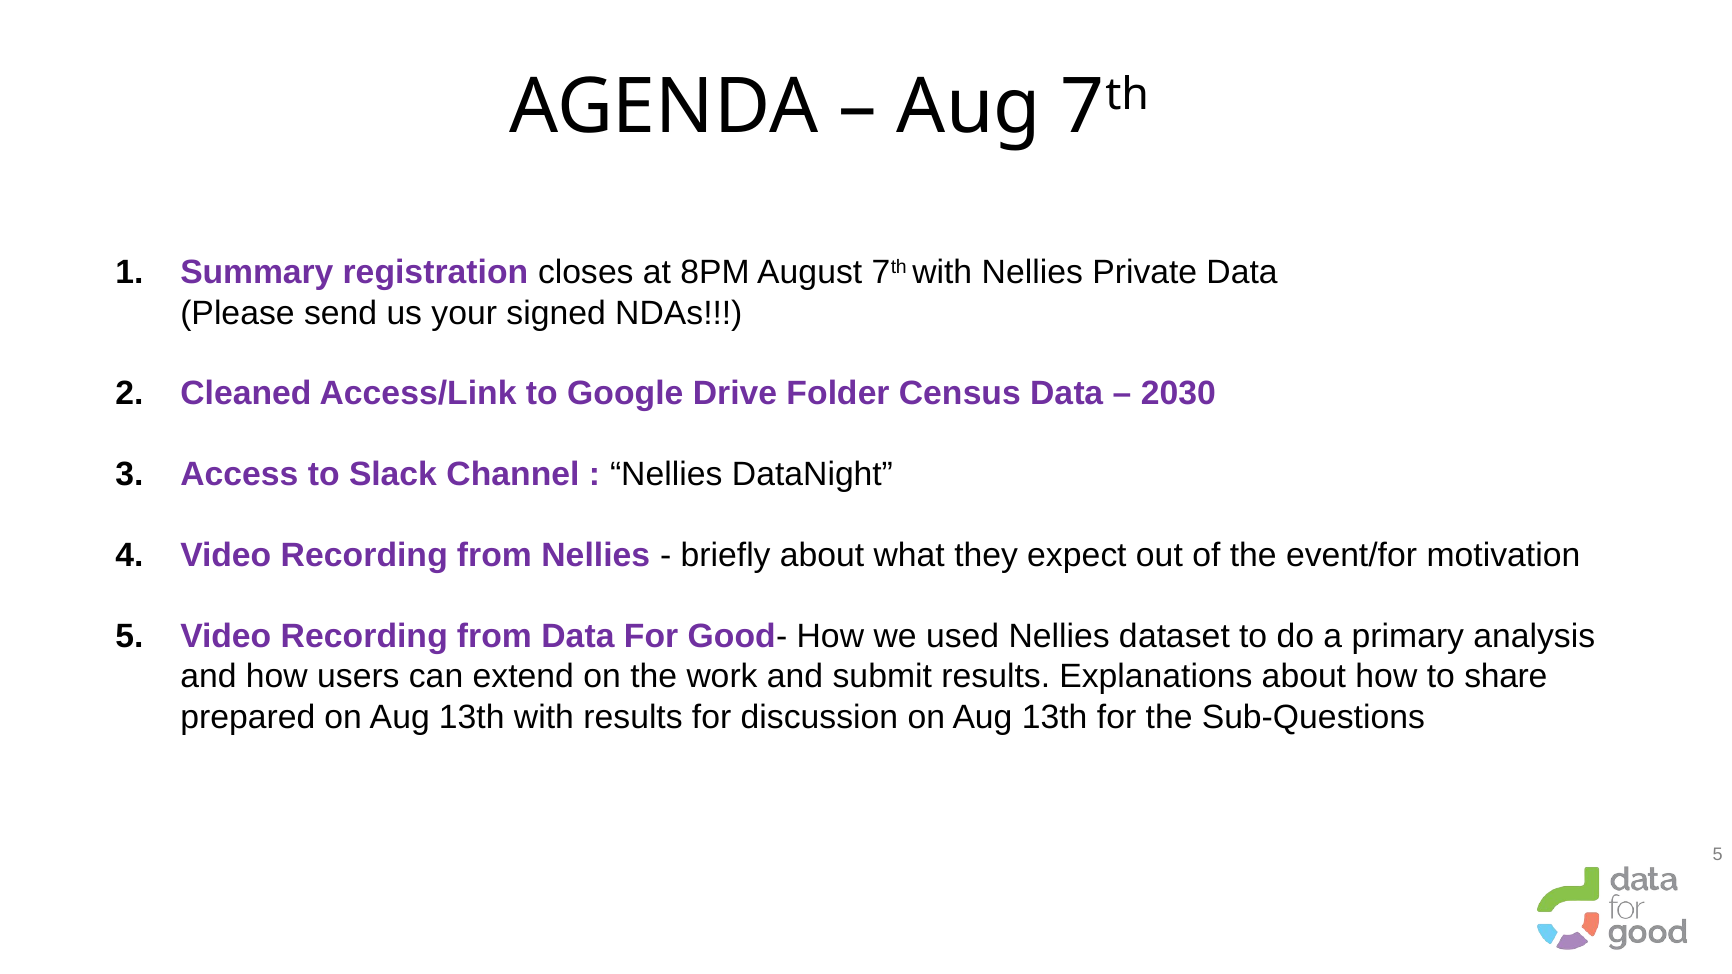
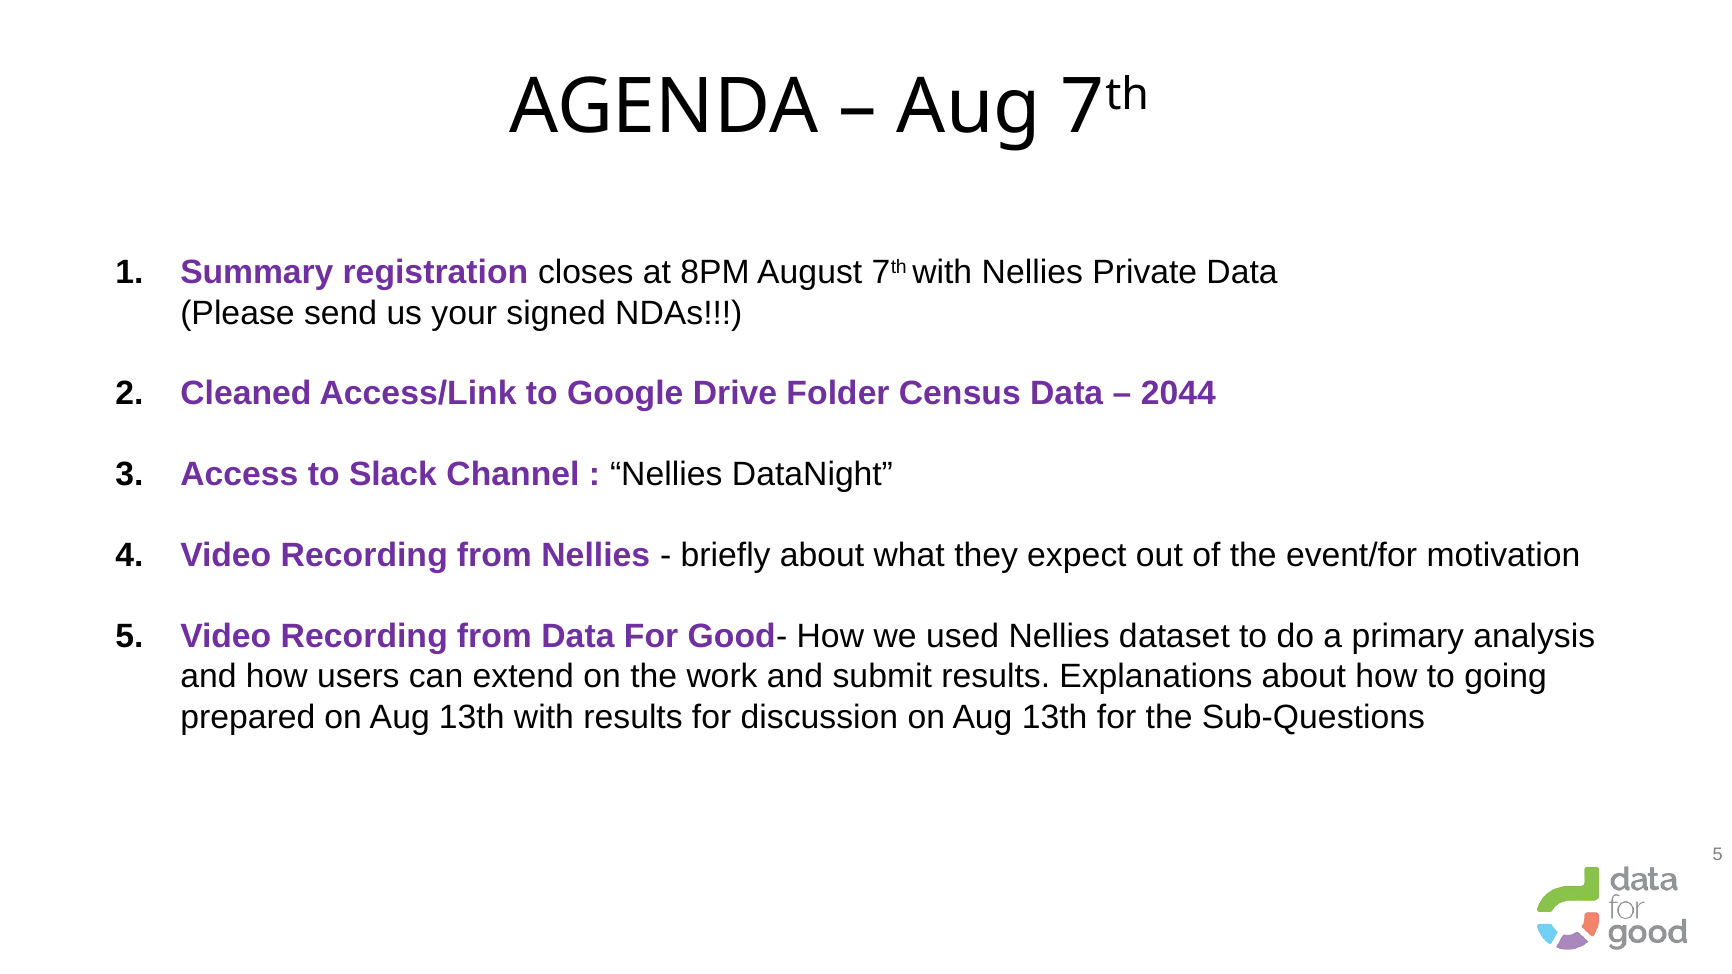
2030: 2030 -> 2044 (1178, 394)
share: share -> going (1506, 677)
